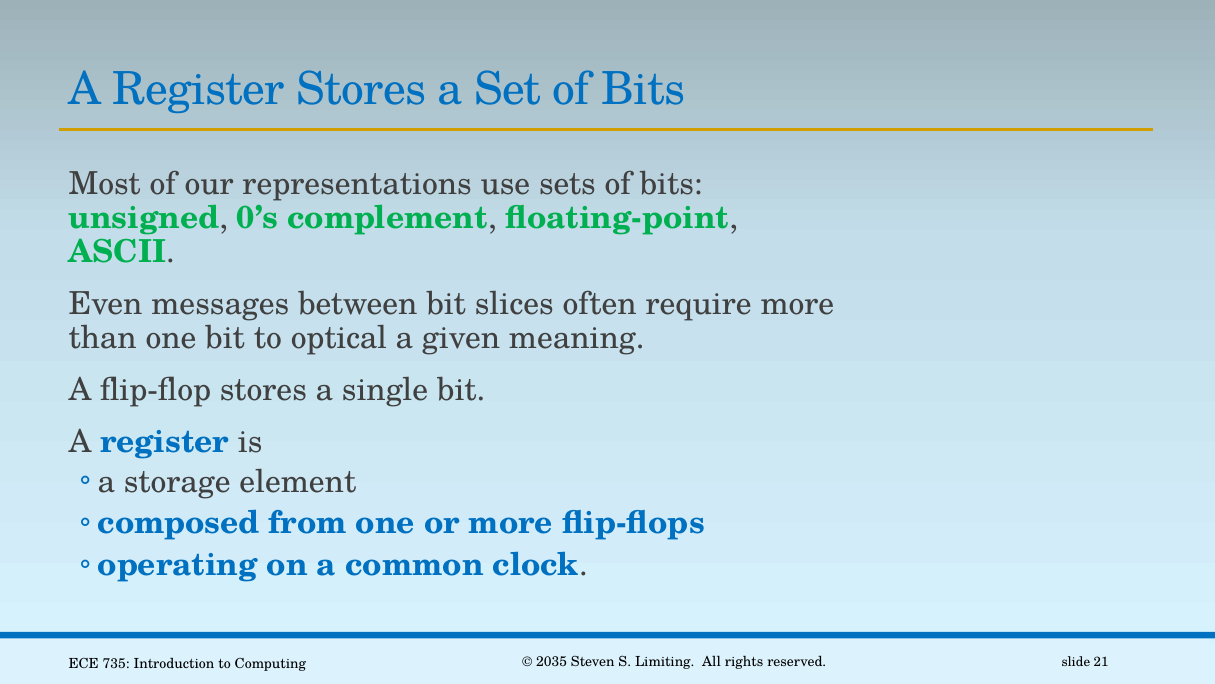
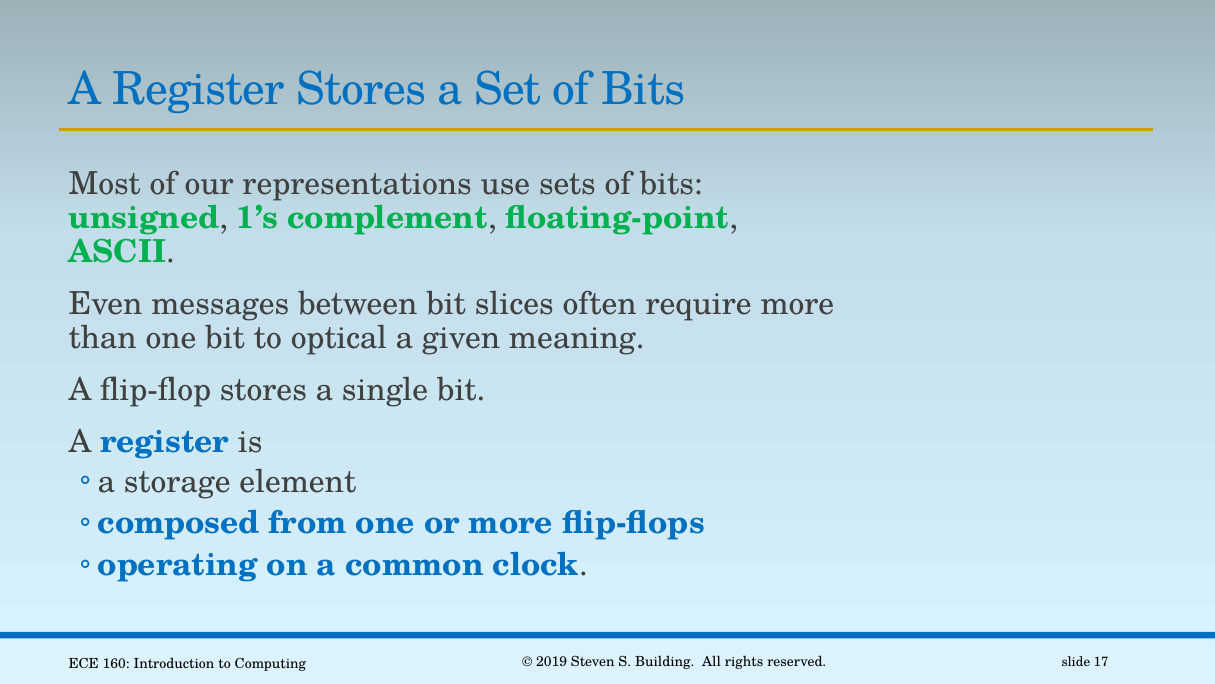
0’s: 0’s -> 1’s (258, 218)
2035: 2035 -> 2019 (552, 661)
Limiting: Limiting -> Building (665, 661)
735: 735 -> 160 (116, 663)
21: 21 -> 17 (1101, 661)
